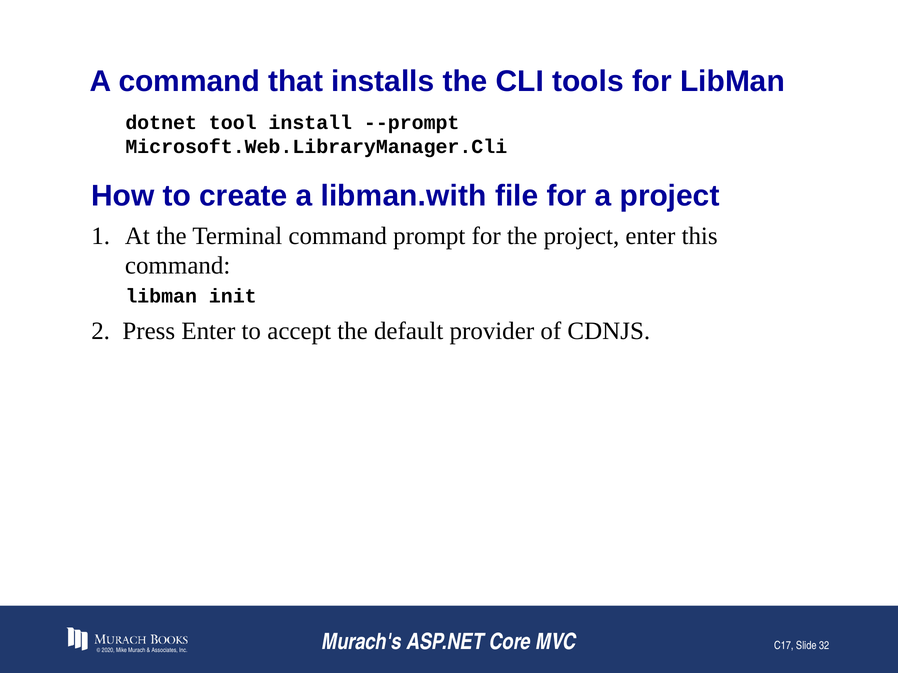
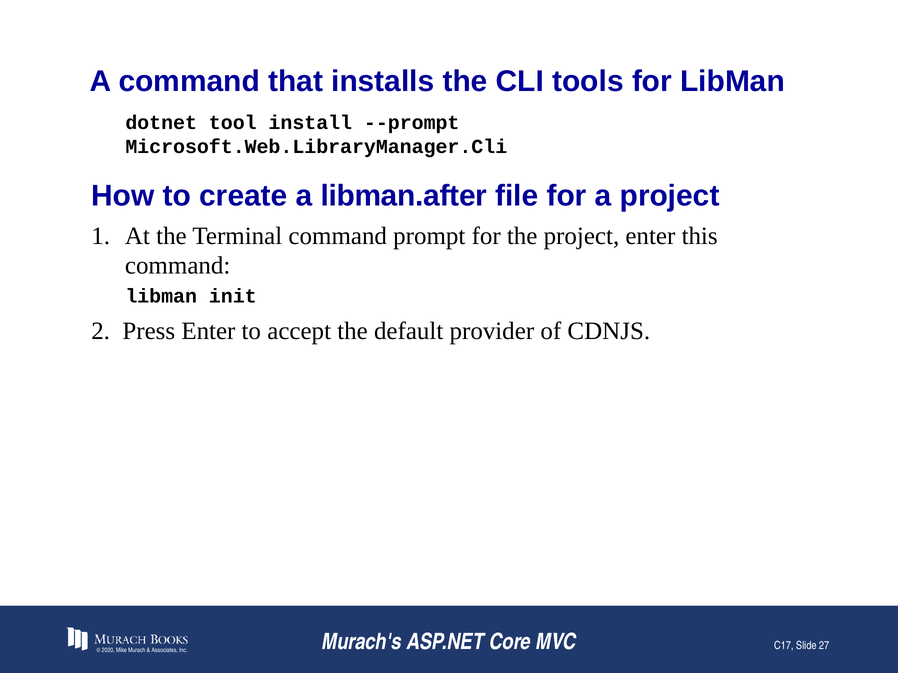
libman.with: libman.with -> libman.after (404, 196)
32: 32 -> 27 (824, 646)
